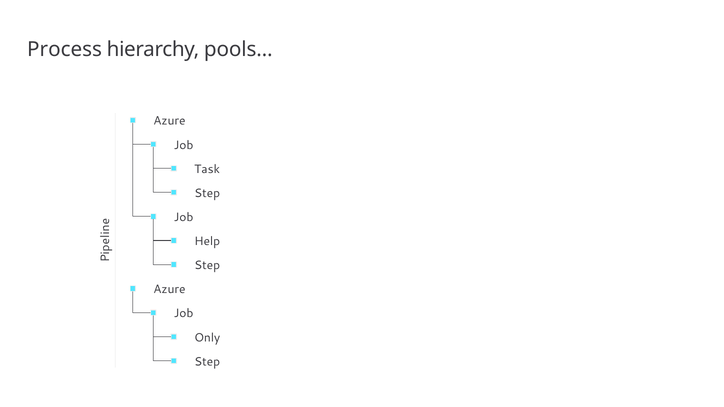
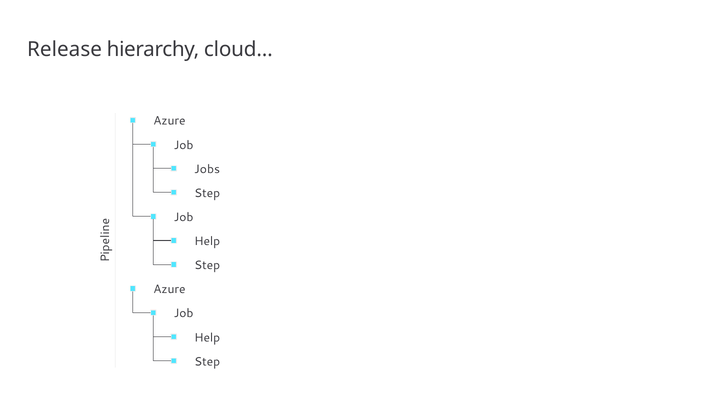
Process: Process -> Release (65, 50)
pools…: pools… -> cloud… (238, 50)
Task: Task -> Jobs (207, 169)
Only: Only -> Help (207, 338)
